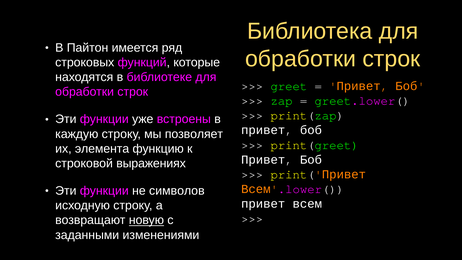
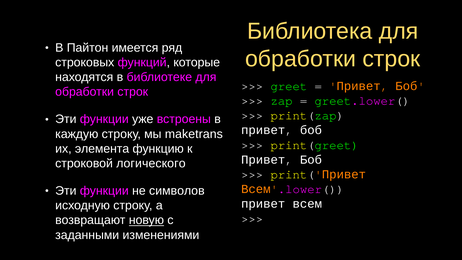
позволяет: позволяет -> maketrans (194, 134)
выражениях: выражениях -> логического (151, 163)
